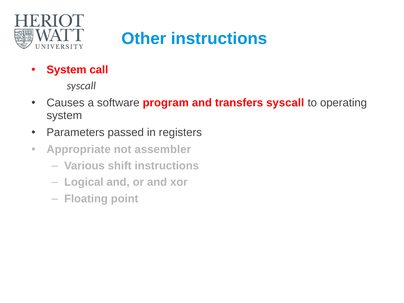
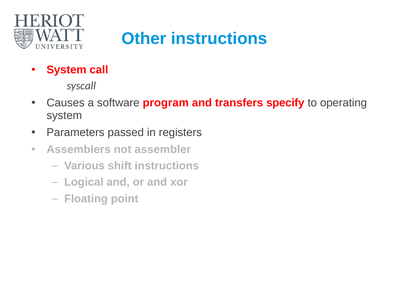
transfers syscall: syscall -> specify (285, 103)
Appropriate: Appropriate -> Assemblers (79, 149)
